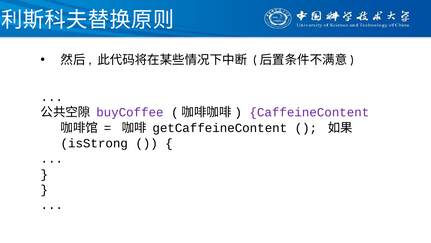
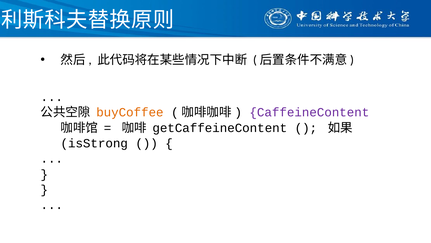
buyCoffee colour: purple -> orange (130, 112)
